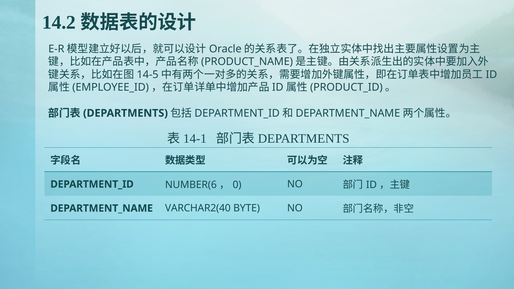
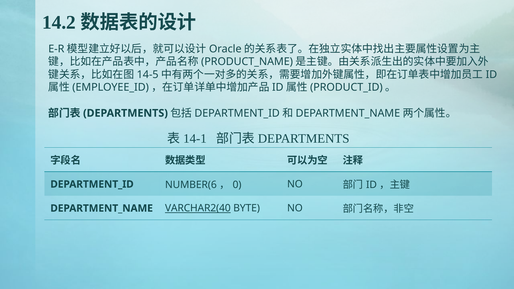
VARCHAR2(40 underline: none -> present (198, 208)
